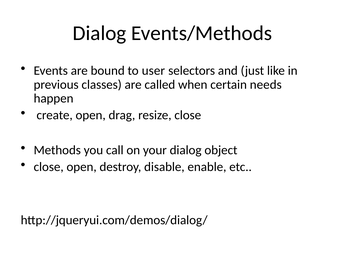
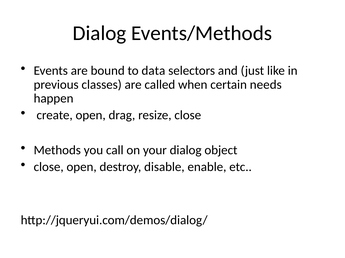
user: user -> data (153, 71)
